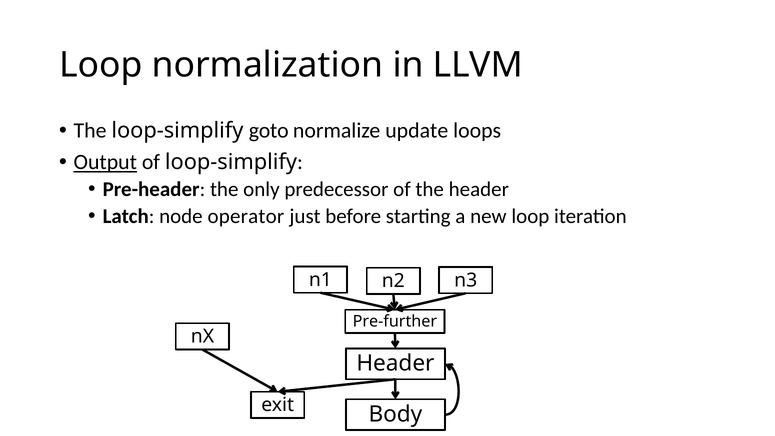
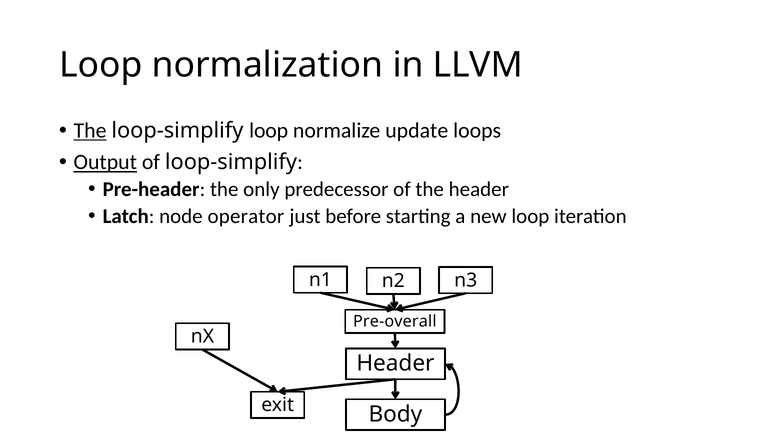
The underline: none -> present (90, 131)
loop-simplify goto: goto -> loop (269, 131)
Pre-further: Pre-further -> Pre-overall (395, 321)
